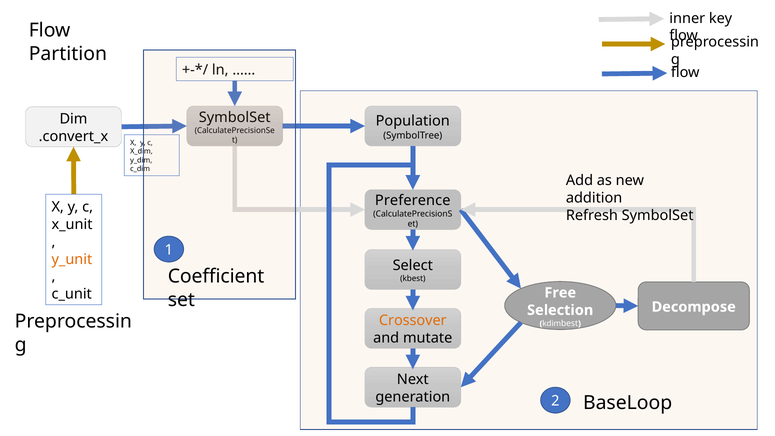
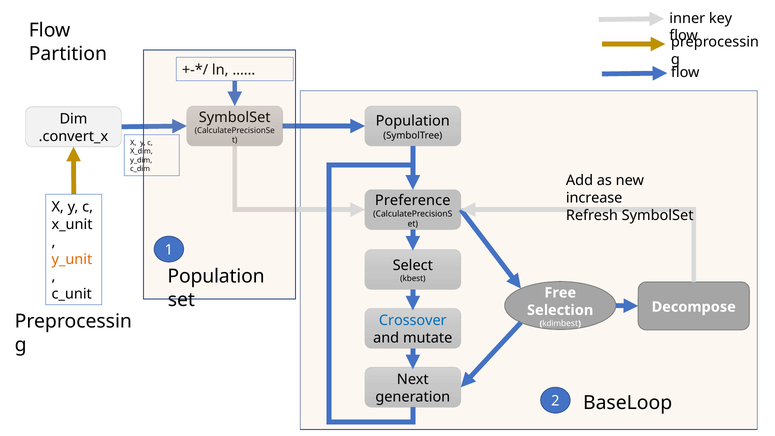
addition: addition -> increase (594, 198)
Coefficient: Coefficient -> Population (216, 276)
Crossover colour: orange -> blue (413, 321)
